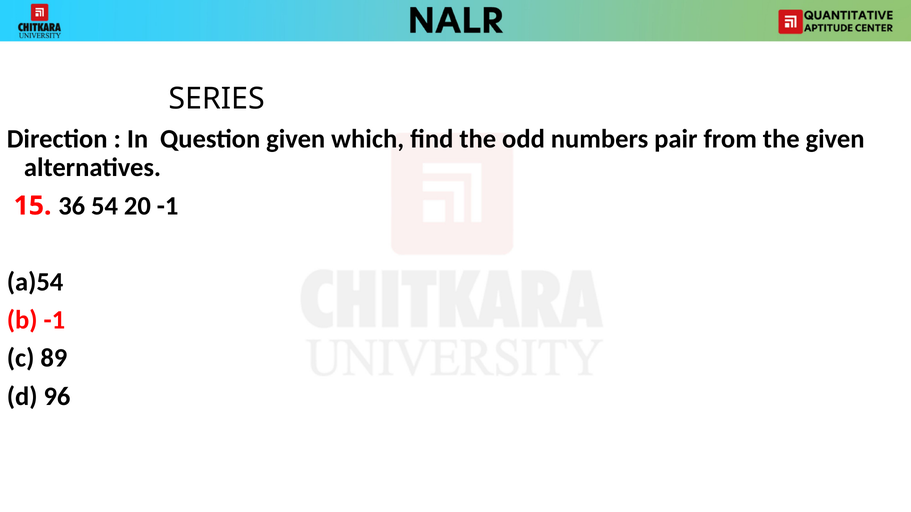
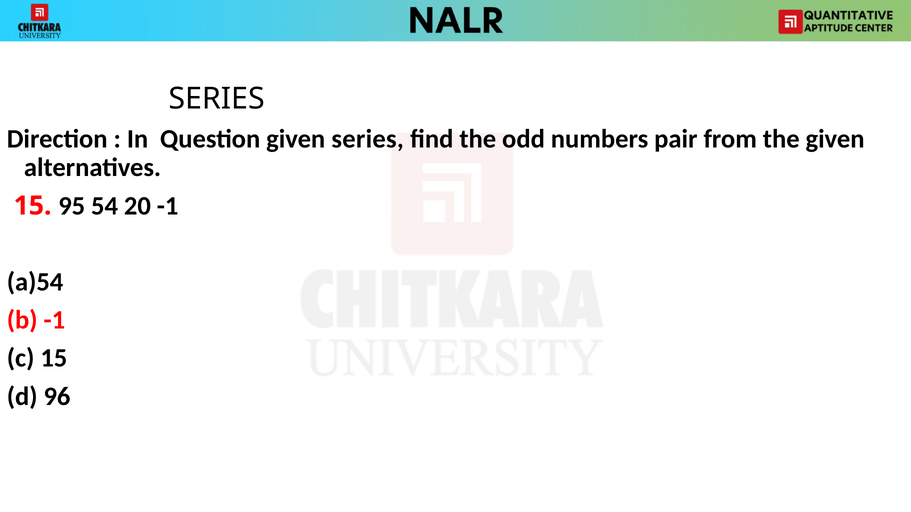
given which: which -> series (368, 139)
36: 36 -> 95 (72, 206)
c 89: 89 -> 15 (54, 358)
